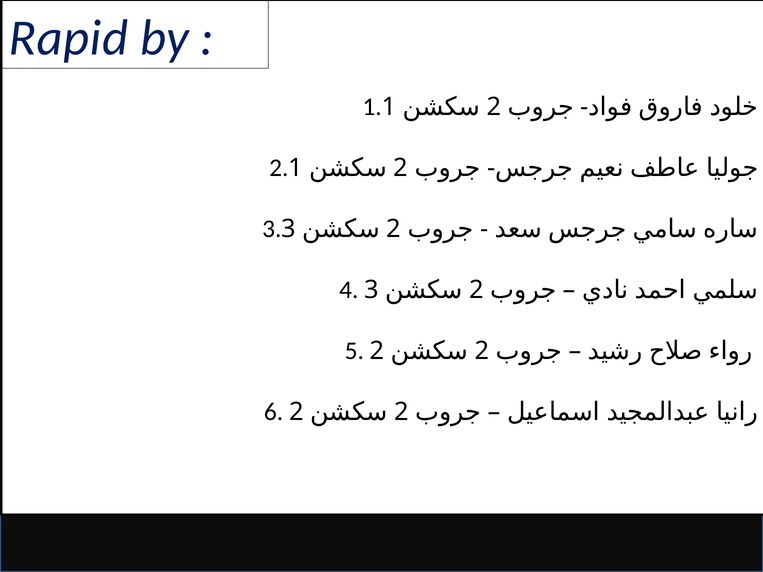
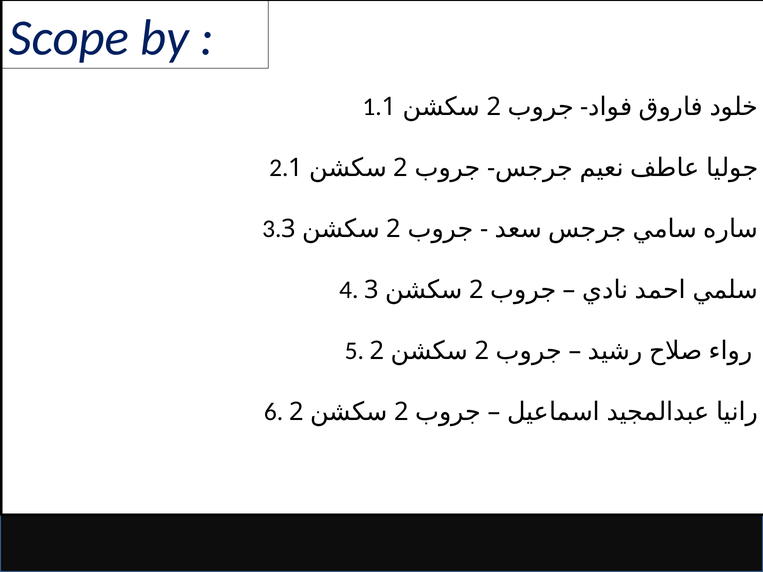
Rapid: Rapid -> Scope (69, 38)
